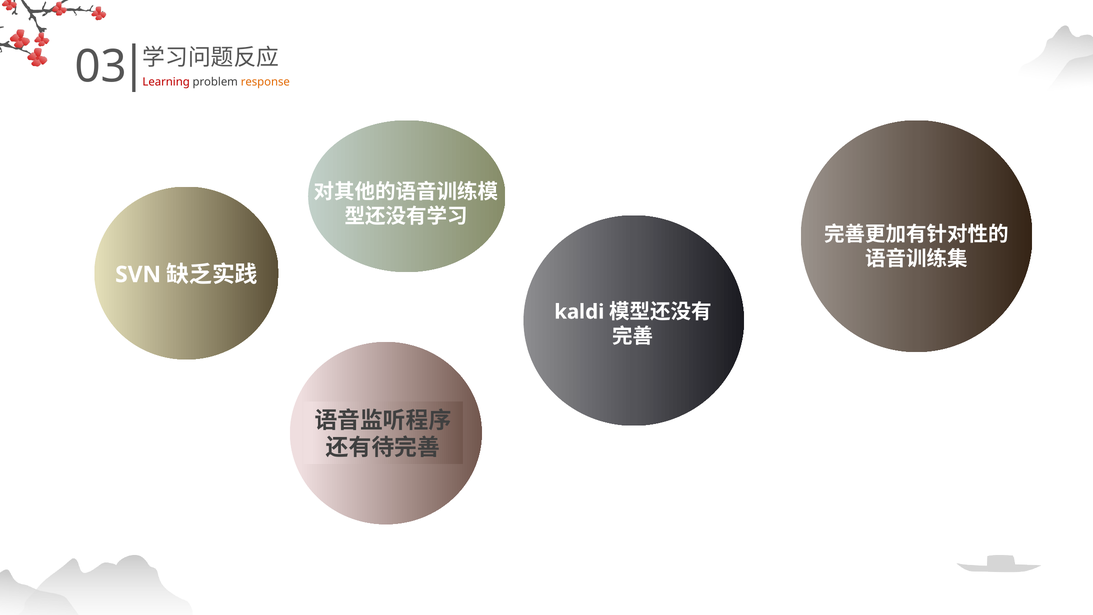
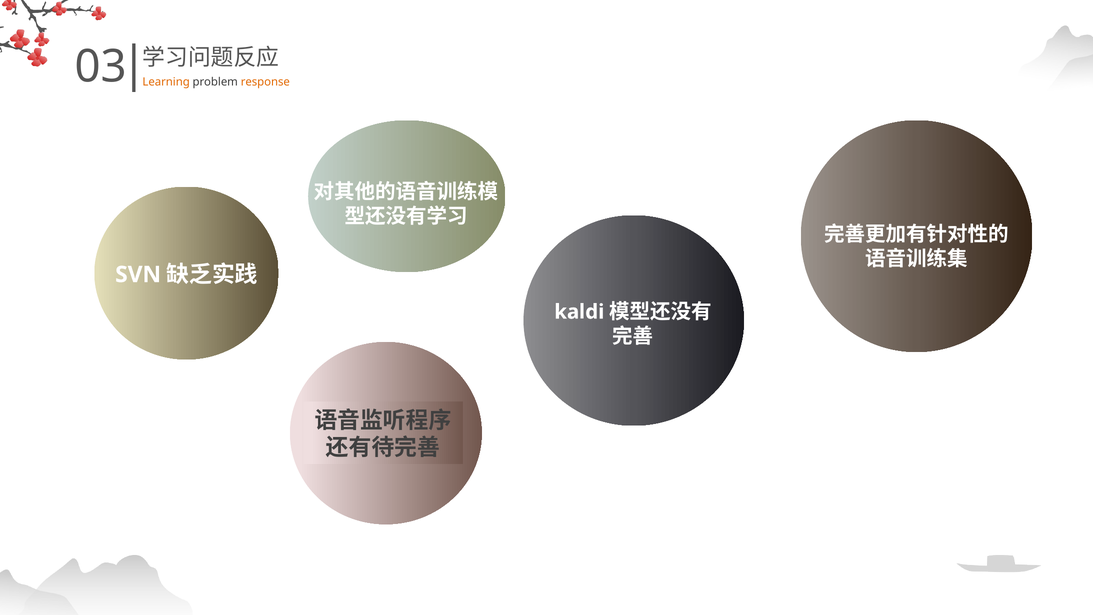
Learning colour: red -> orange (166, 82)
